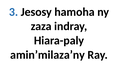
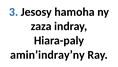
amin’milaza’ny: amin’milaza’ny -> amin’indray’ny (47, 54)
